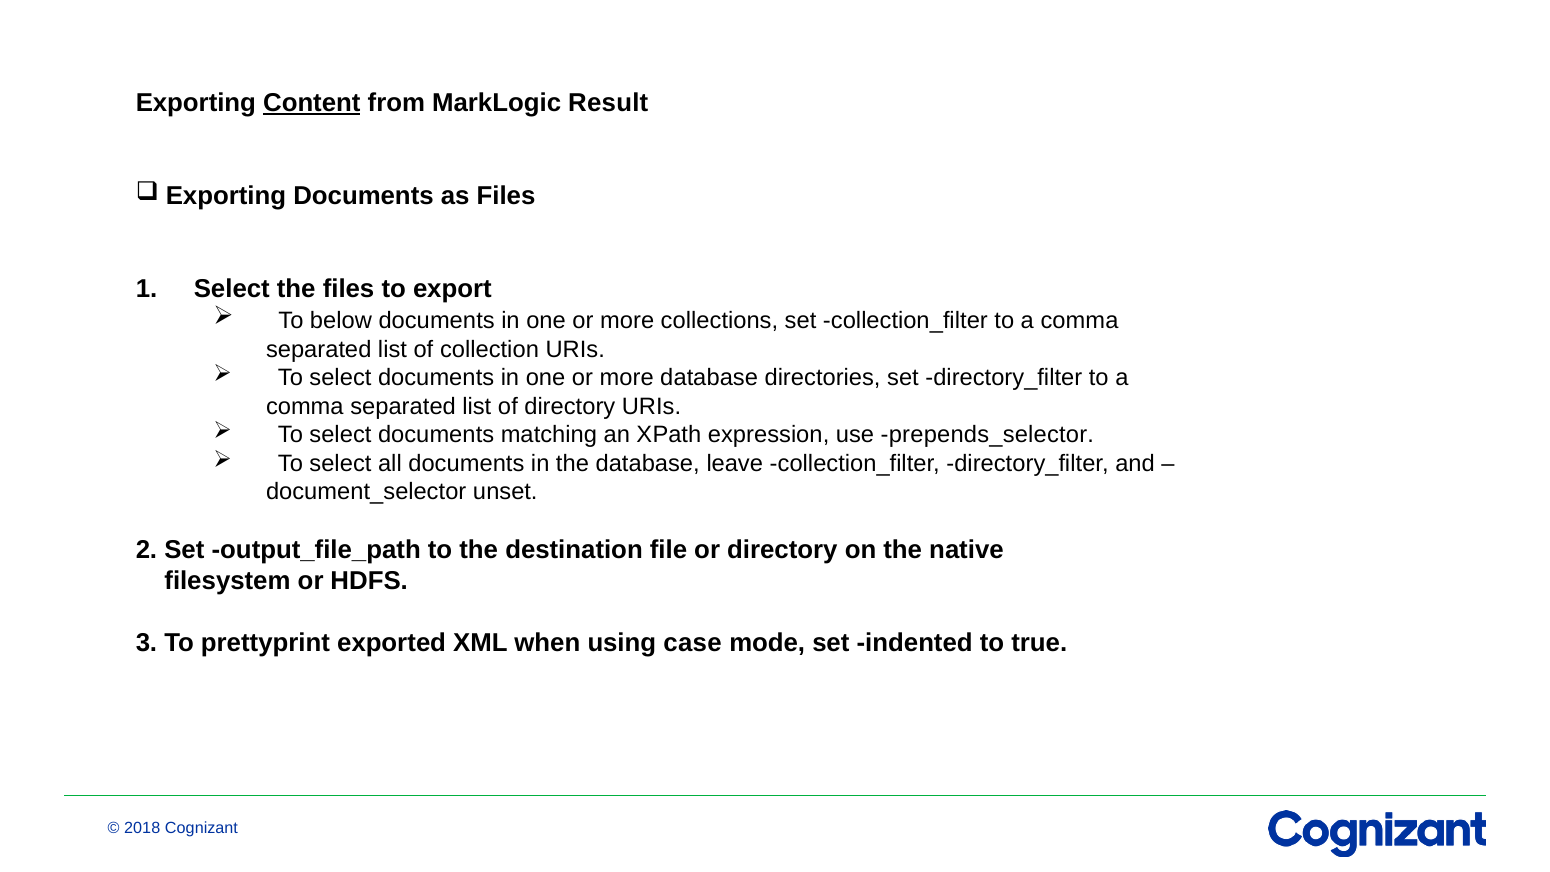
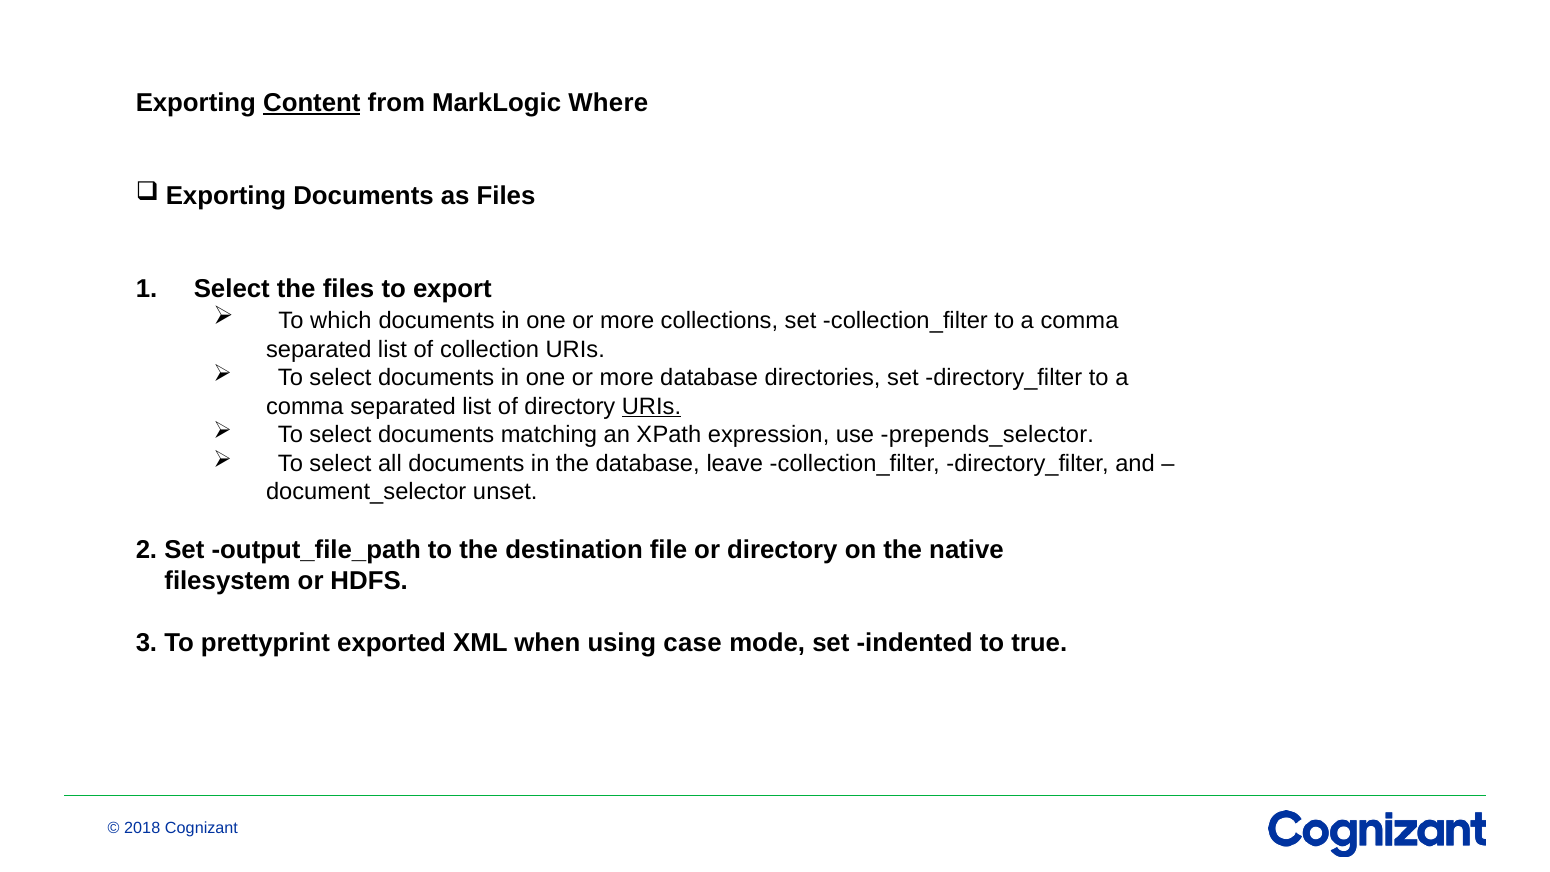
Result: Result -> Where (608, 103)
below: below -> which (341, 321)
URIs underline: none -> present (651, 406)
